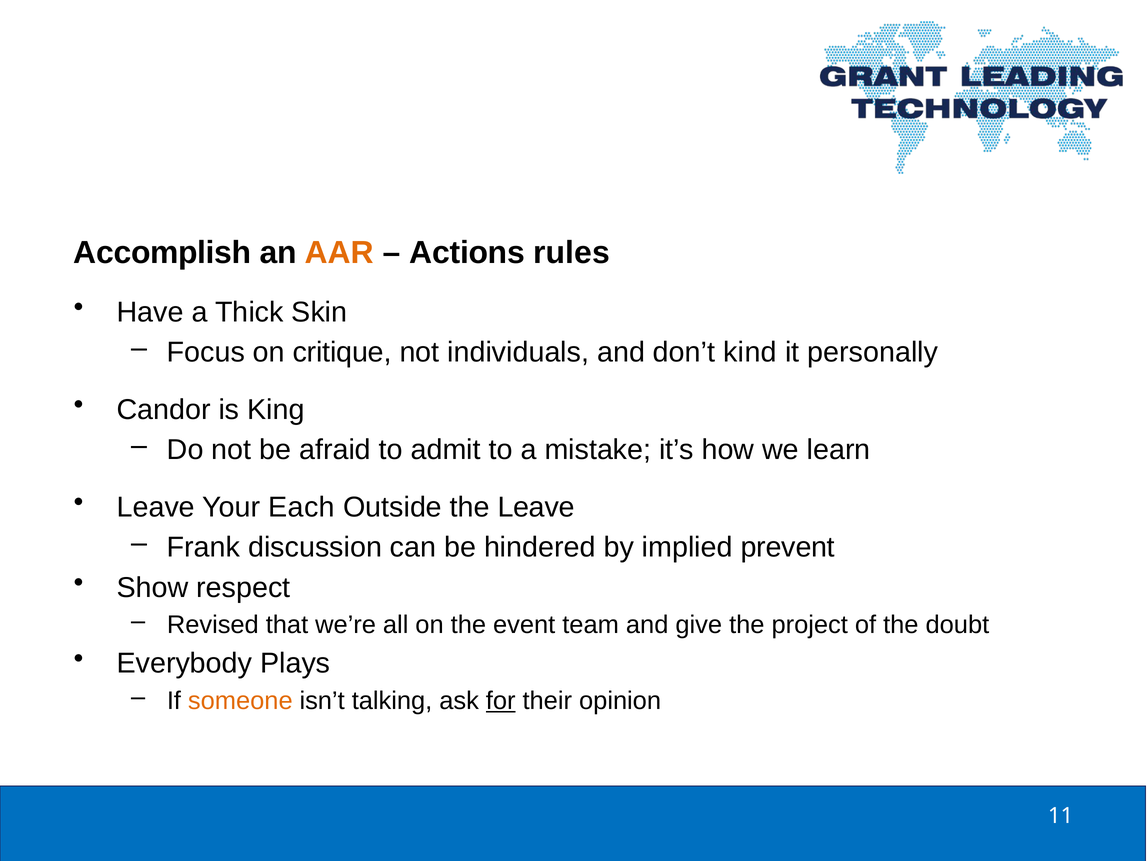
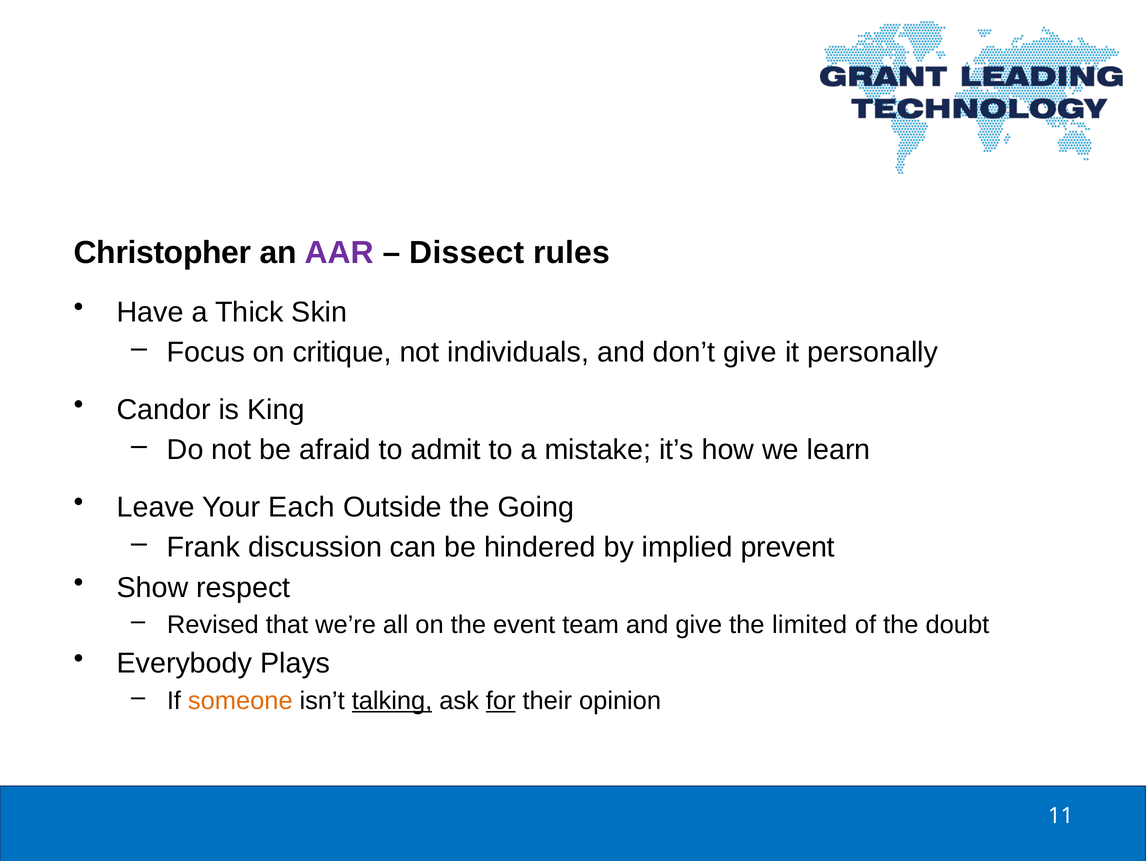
Accomplish: Accomplish -> Christopher (162, 253)
AAR colour: orange -> purple (339, 253)
Actions: Actions -> Dissect (467, 253)
don’t kind: kind -> give (750, 352)
the Leave: Leave -> Going (536, 507)
project: project -> limited (810, 625)
talking underline: none -> present (392, 701)
